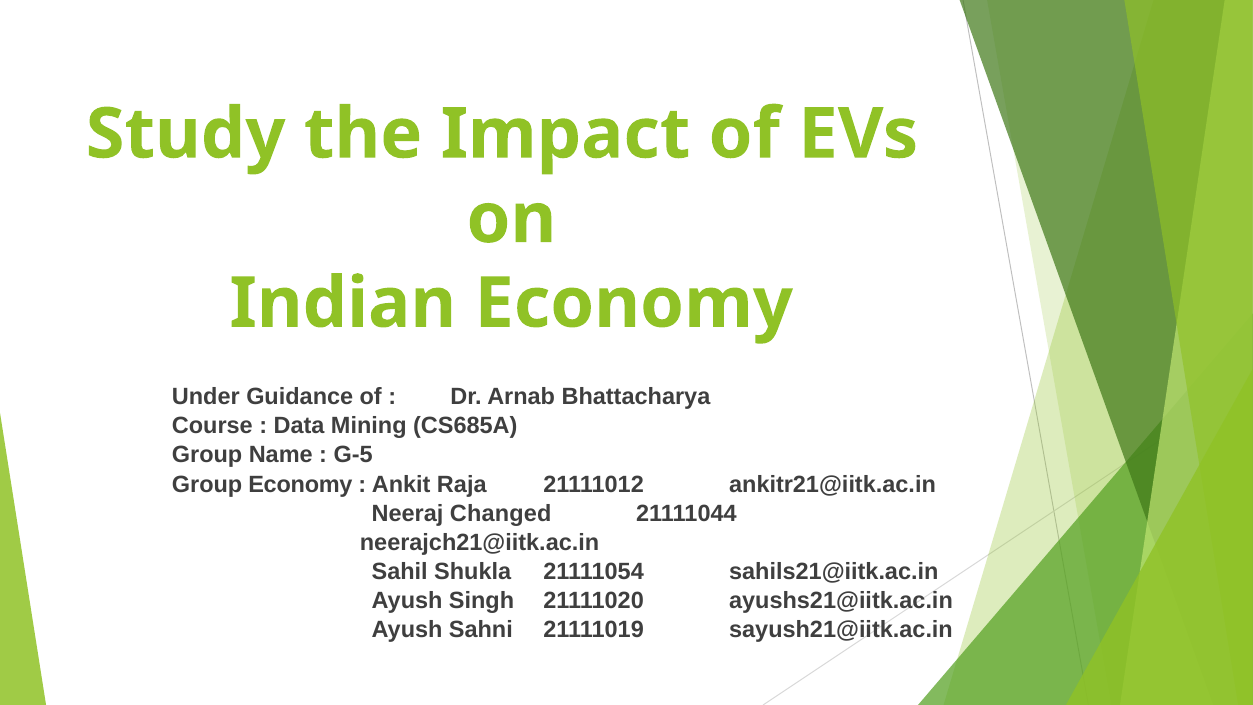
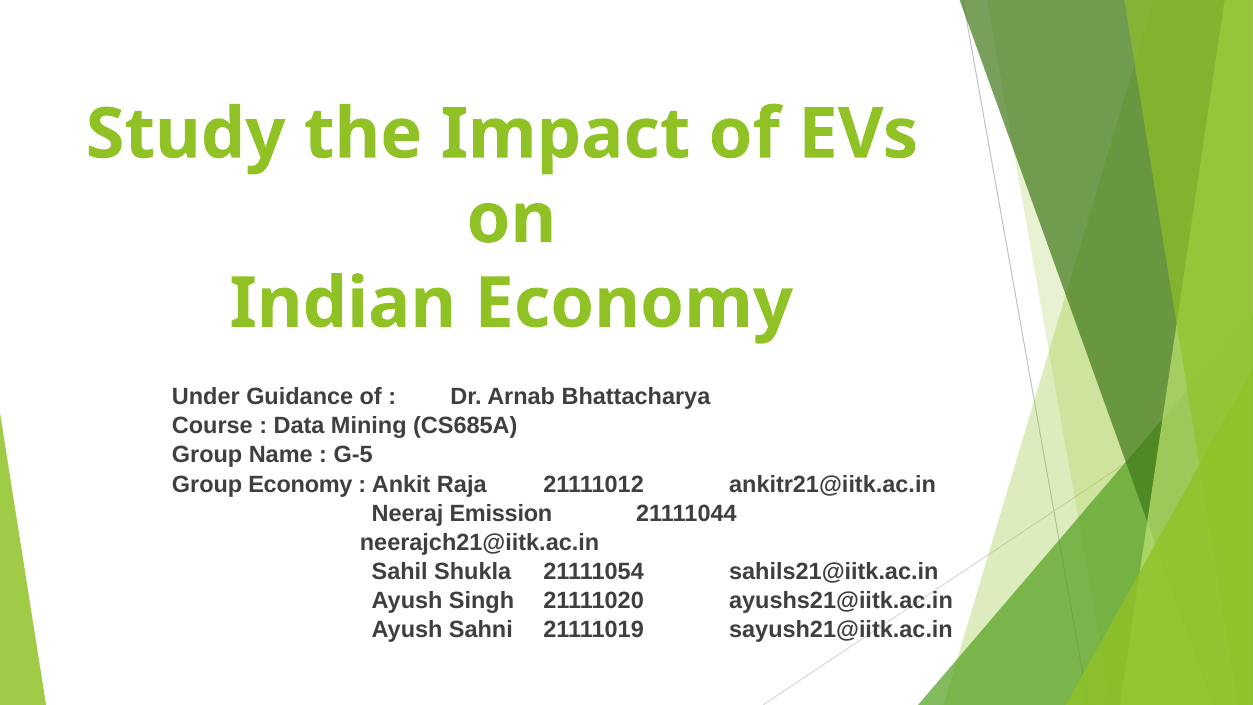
Changed: Changed -> Emission (501, 513)
